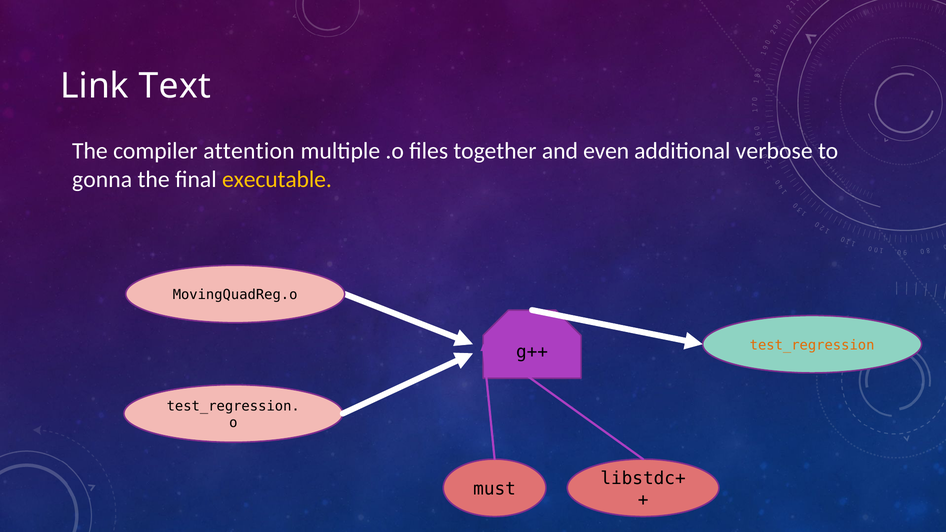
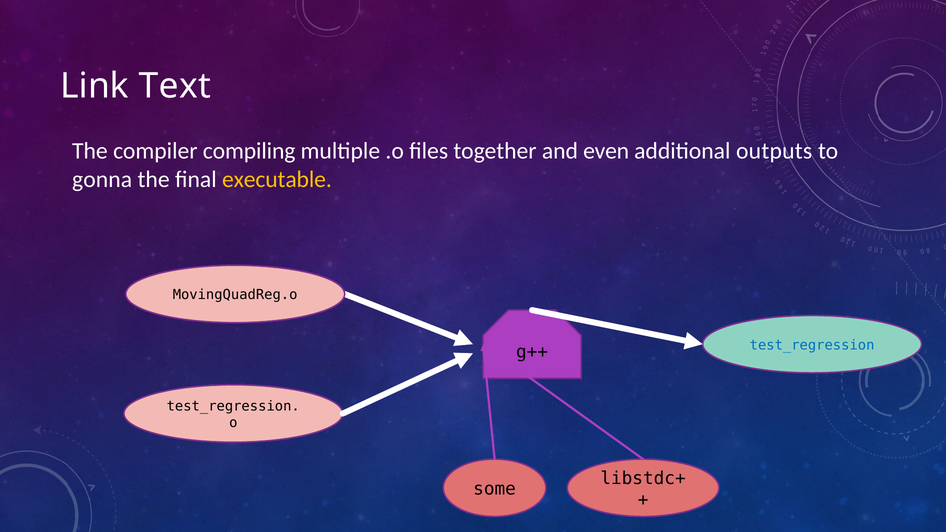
attention: attention -> compiling (249, 151)
verbose: verbose -> outputs (774, 151)
test_regression colour: orange -> blue (812, 345)
must: must -> some (495, 489)
